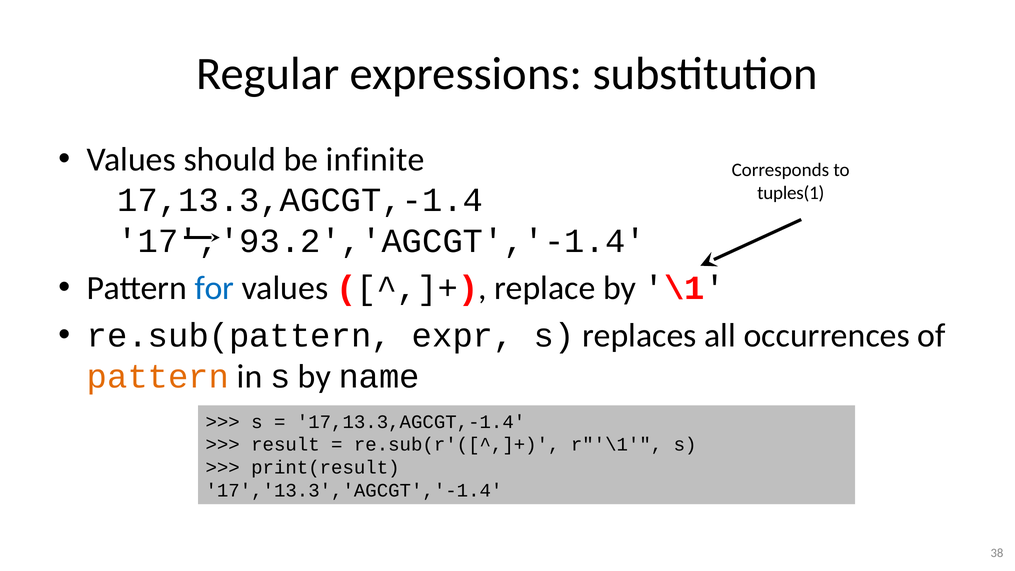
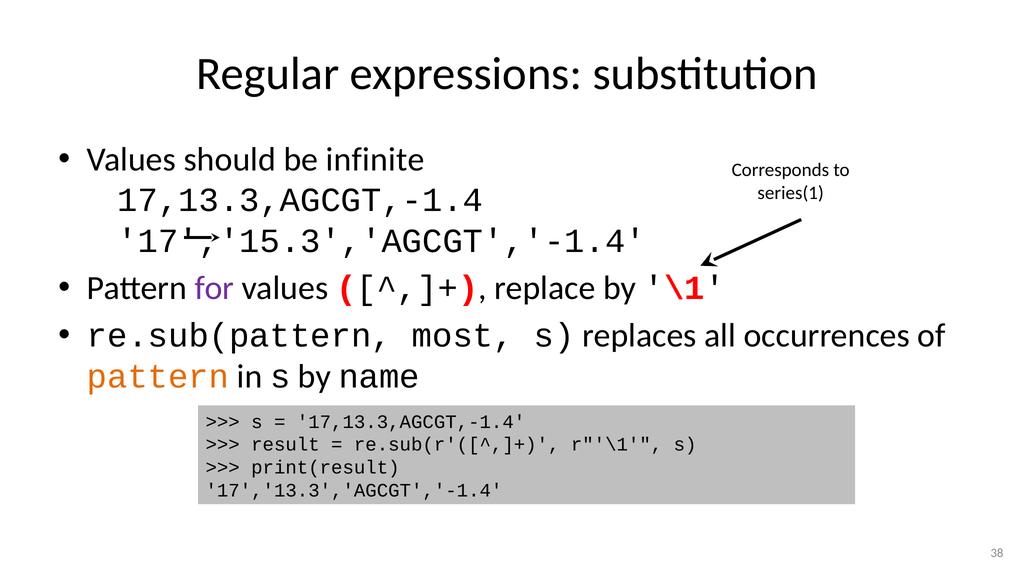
tuples(1: tuples(1 -> series(1 (791, 193)
17','93.2','AGCGT','-1.4: 17','93.2','AGCGT','-1.4 -> 17','15.3','AGCGT','-1.4 (382, 241)
for colour: blue -> purple (214, 288)
expr: expr -> most (463, 336)
